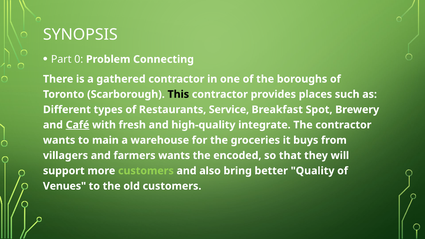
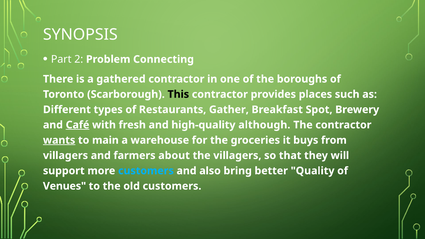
0: 0 -> 2 (79, 59)
Service: Service -> Gather (229, 110)
integrate: integrate -> although (264, 125)
wants underline: none -> present (59, 140)
farmers wants: wants -> about (174, 156)
the encoded: encoded -> villagers (237, 156)
customers colour: light green -> light blue (146, 171)
